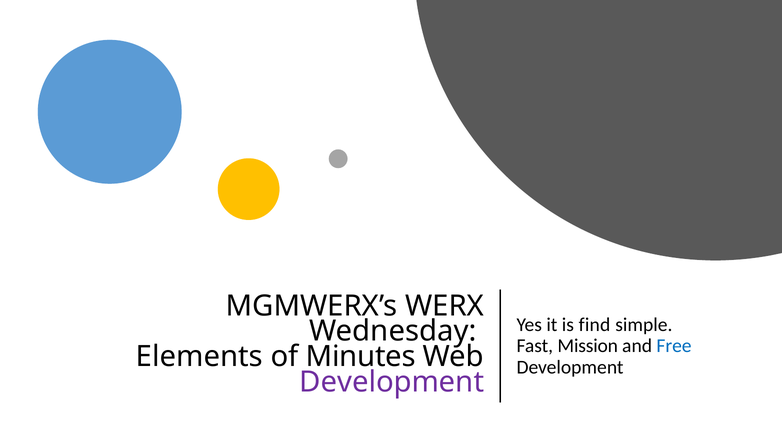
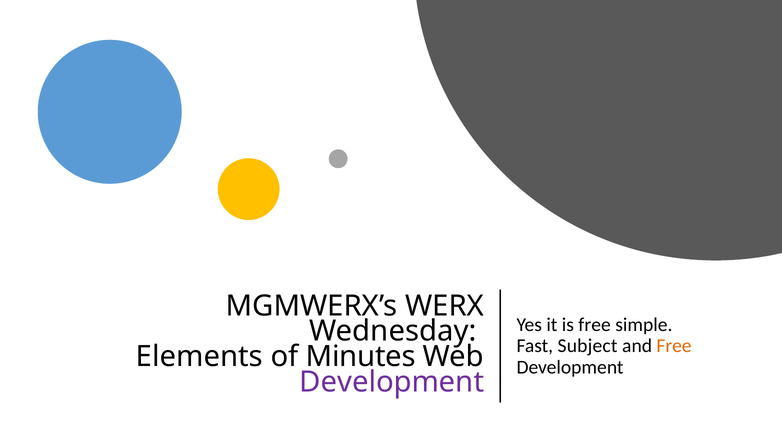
is find: find -> free (595, 325)
Mission: Mission -> Subject (588, 346)
Free colour: blue -> orange (674, 346)
